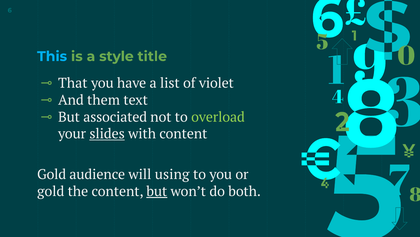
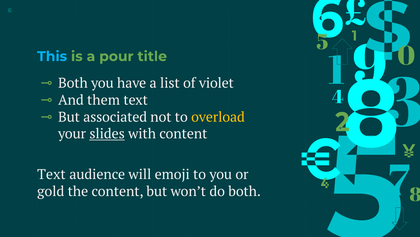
style: style -> pour (116, 56)
That: That -> Both (73, 83)
overload colour: light green -> yellow (218, 117)
Gold: Gold -> Text (51, 174)
using: using -> emoji (172, 174)
but underline: present -> none (157, 191)
